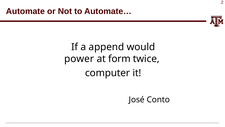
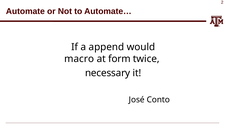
power: power -> macro (79, 59)
computer: computer -> necessary (108, 73)
